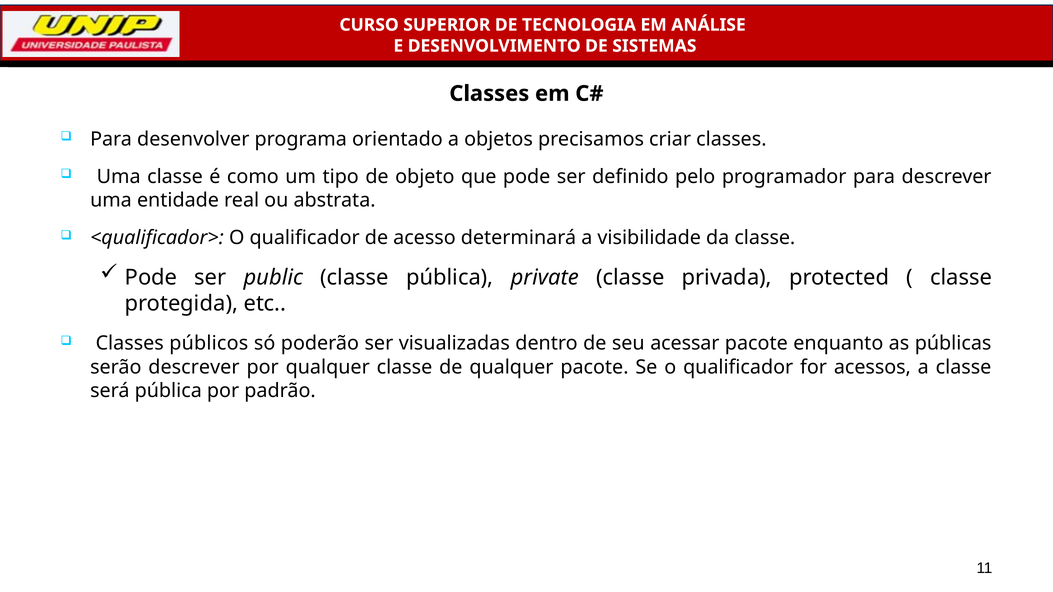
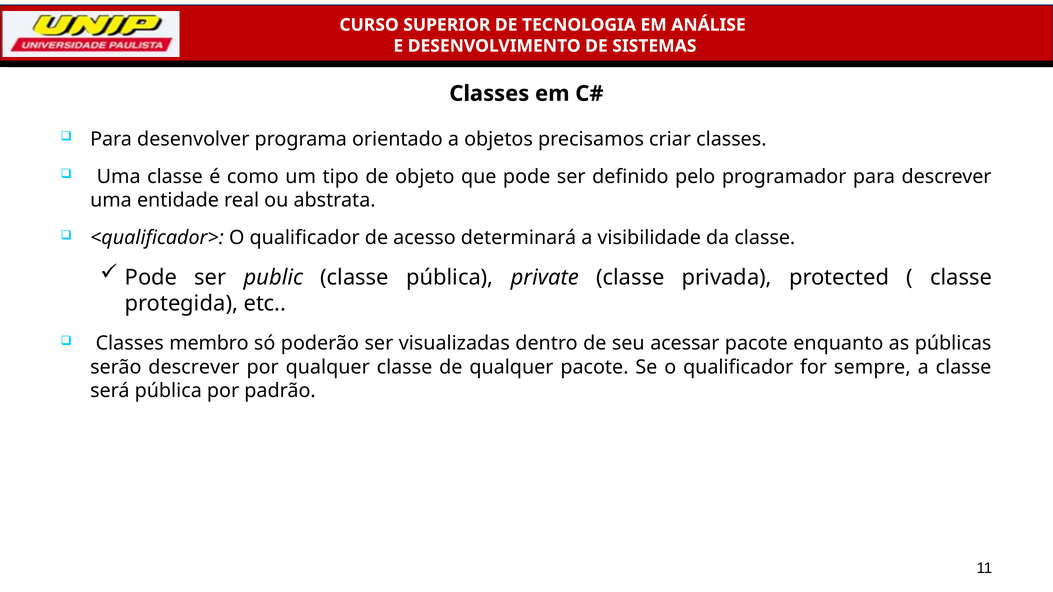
públicos: públicos -> membro (209, 344)
acessos: acessos -> sempre (872, 367)
